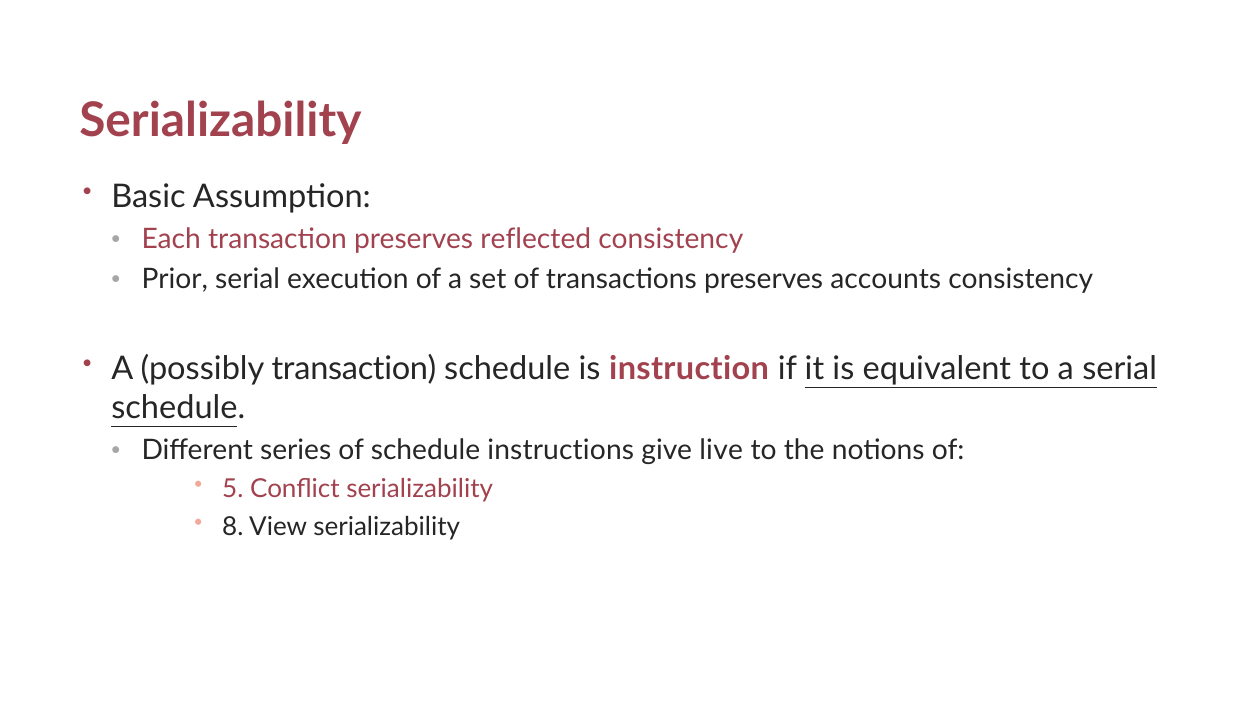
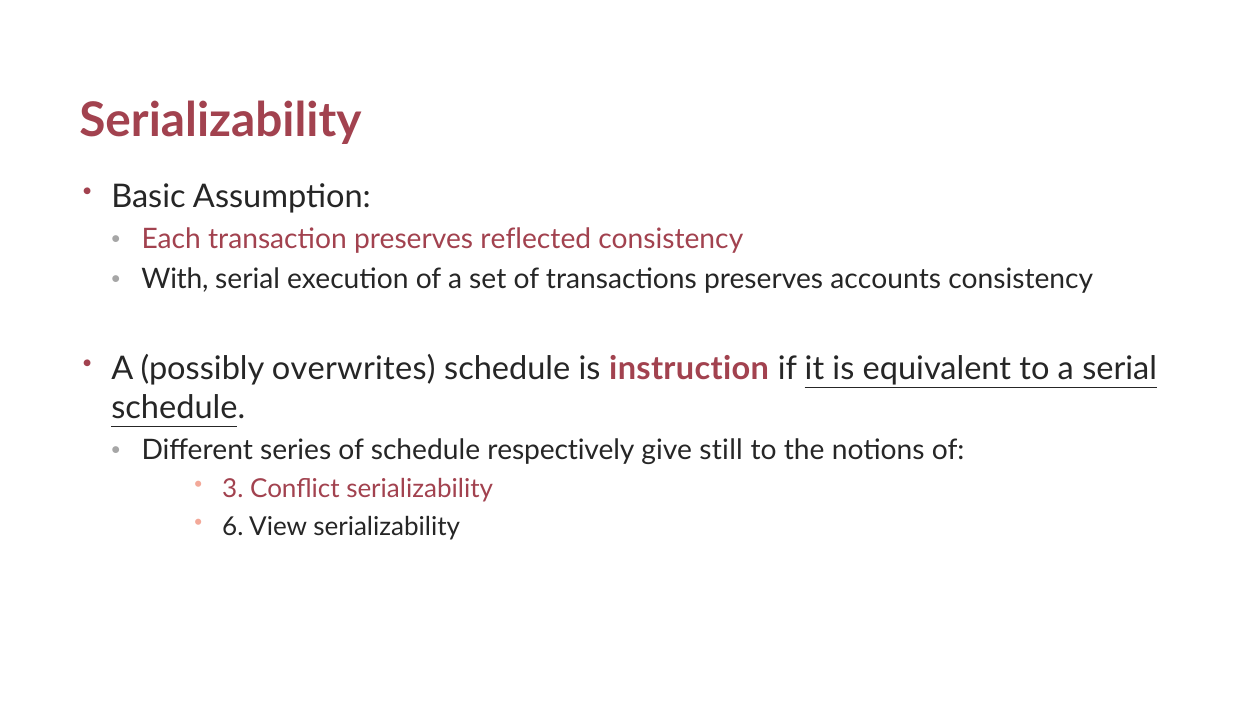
Prior: Prior -> With (175, 280)
possibly transaction: transaction -> overwrites (354, 369)
instructions: instructions -> respectively (561, 450)
live: live -> still (721, 450)
5: 5 -> 3 (233, 489)
8: 8 -> 6 (233, 527)
